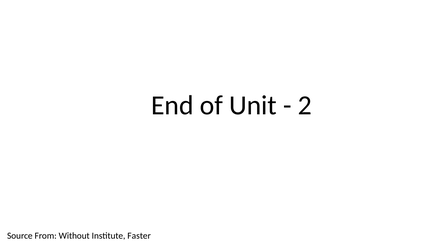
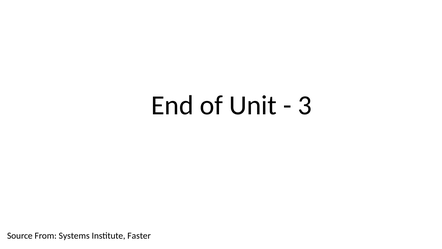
2: 2 -> 3 (305, 105)
Without: Without -> Systems (74, 236)
